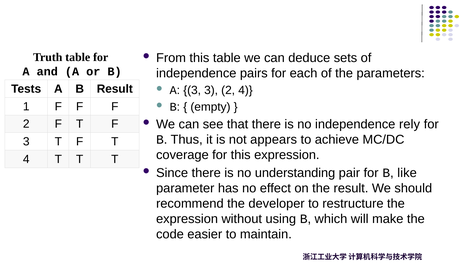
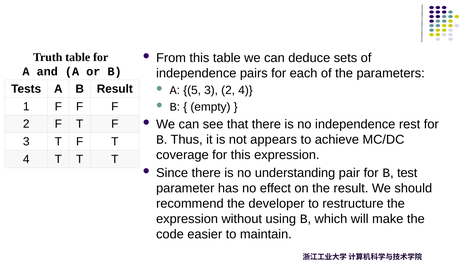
3: 3 -> 5 (192, 90)
rely: rely -> rest (410, 124)
like: like -> test (407, 173)
